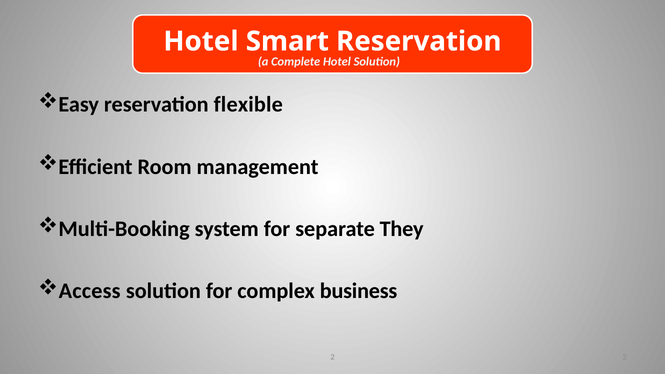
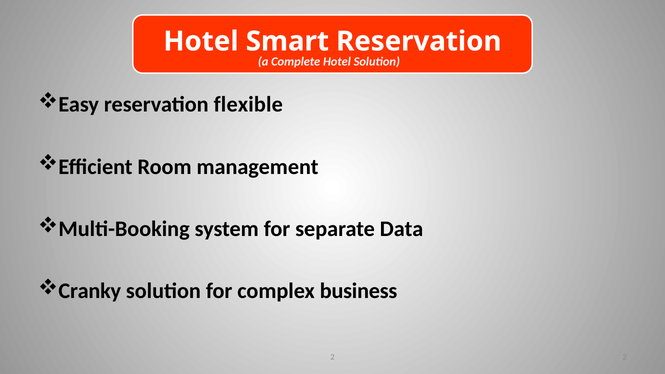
They: They -> Data (402, 229)
Access: Access -> Cranky (90, 291)
